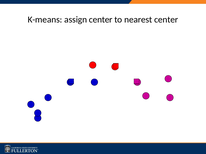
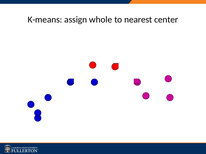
assign center: center -> whole (101, 20)
